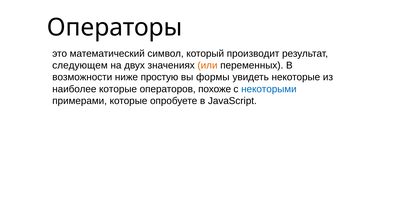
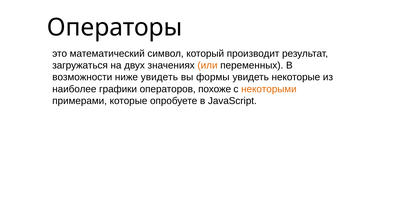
следующем: следующем -> загружаться (80, 65)
ниже простую: простую -> увидеть (159, 77)
наиболее которые: которые -> графики (118, 89)
некоторыми colour: blue -> orange (269, 89)
